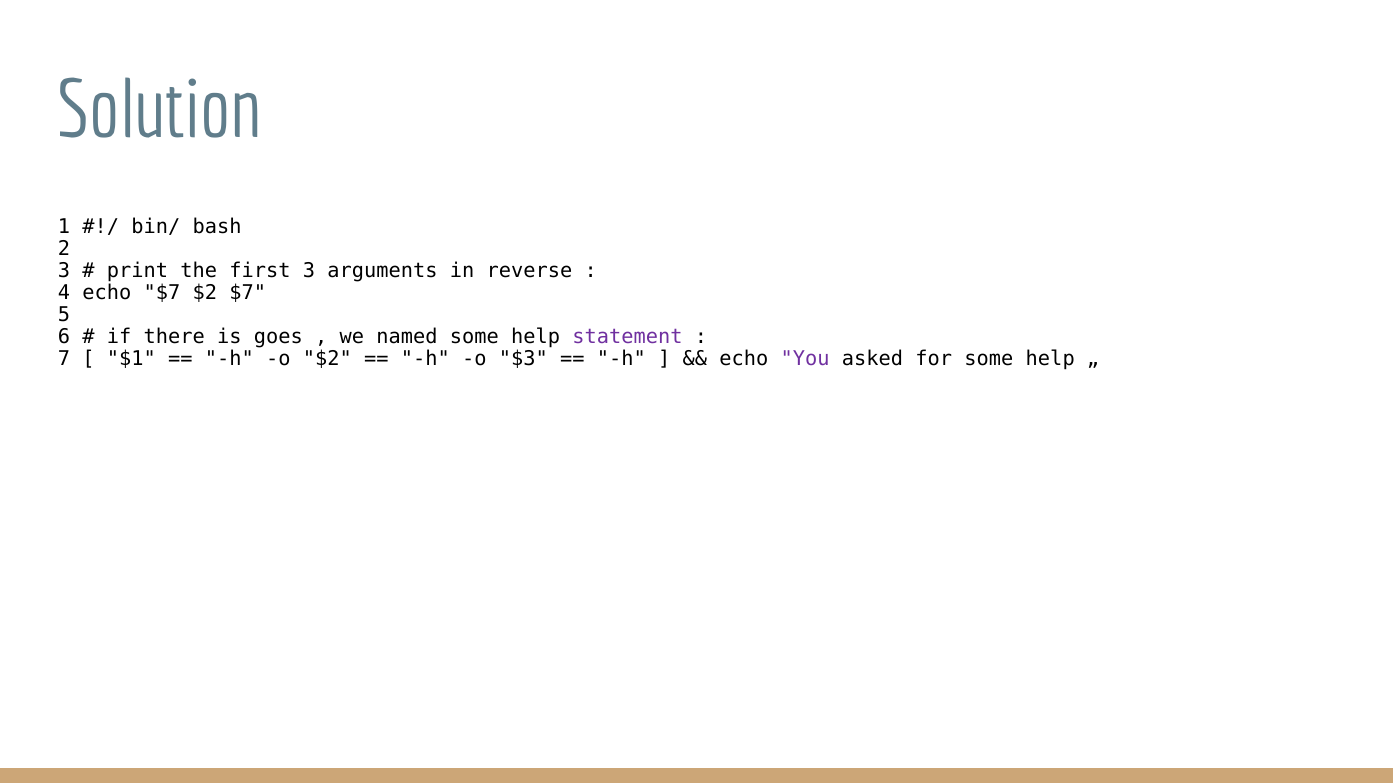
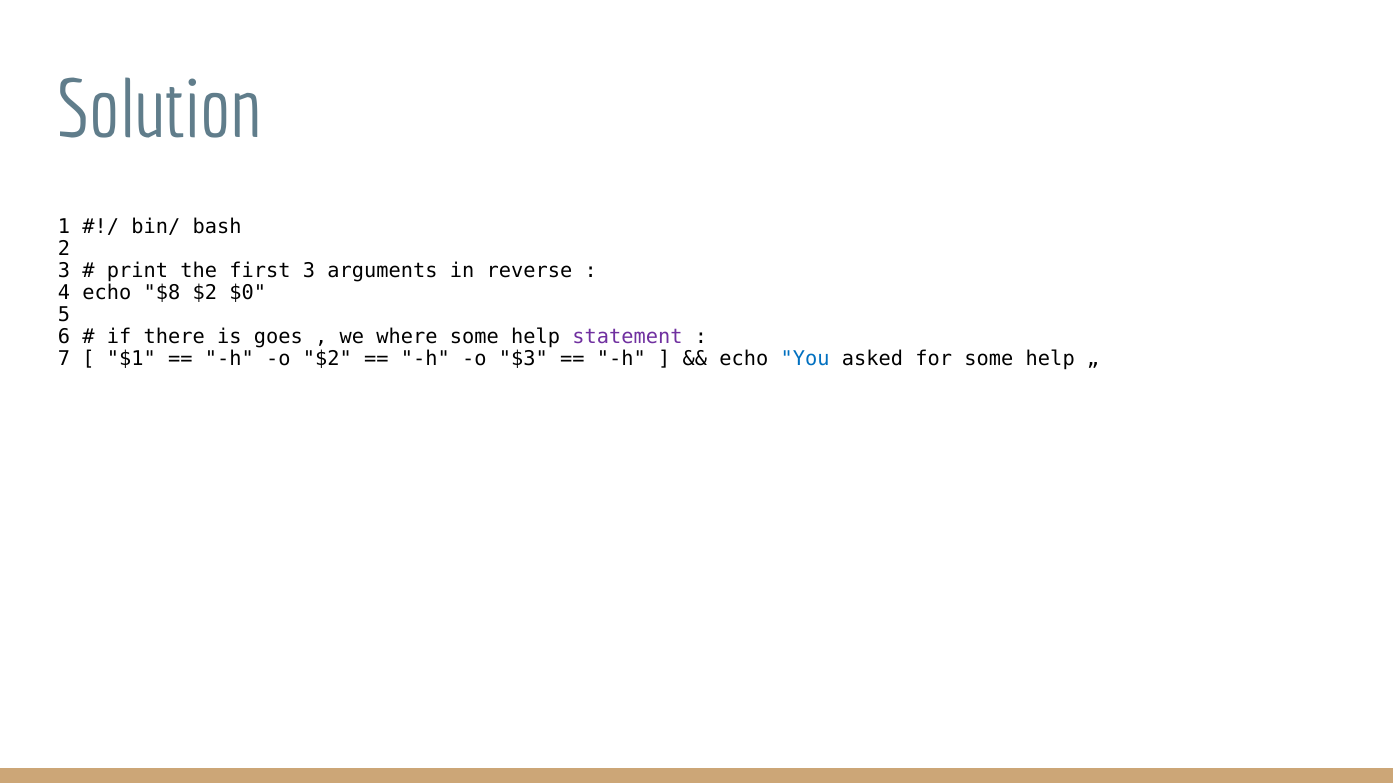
echo $7: $7 -> $8 (162, 293)
$2 $7: $7 -> $0 (248, 293)
named: named -> where (407, 337)
You colour: purple -> blue (805, 359)
